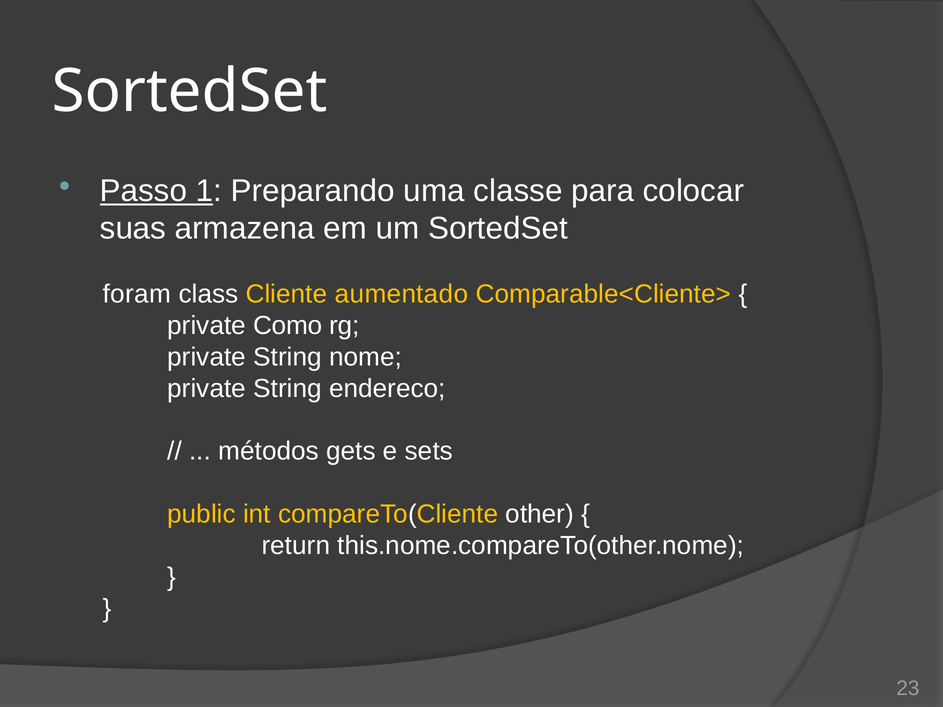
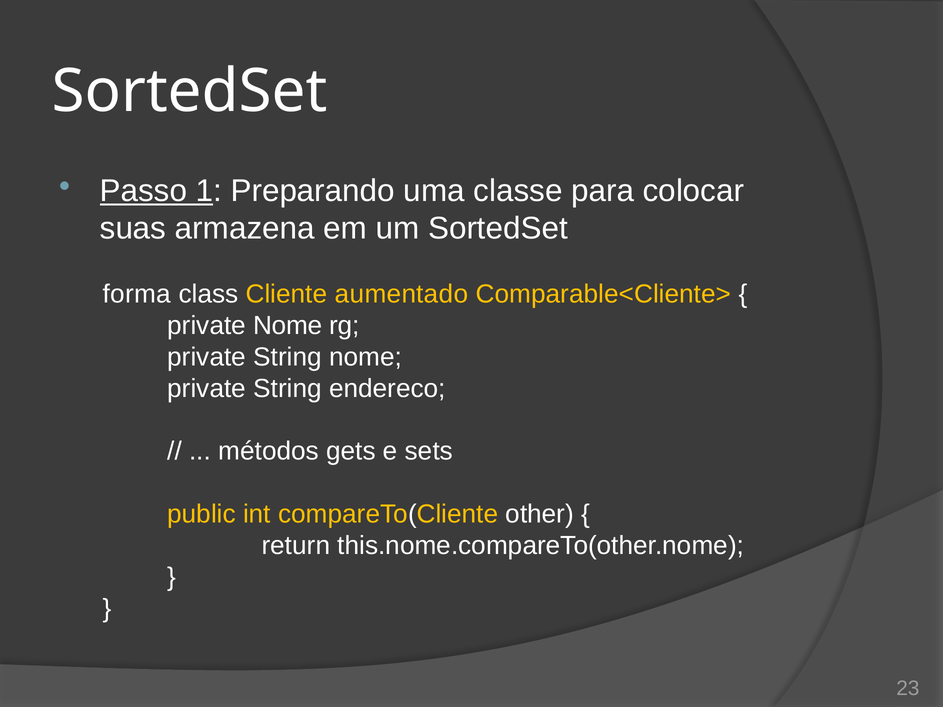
foram: foram -> forma (137, 294)
private Como: Como -> Nome (288, 326)
